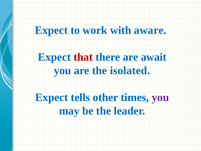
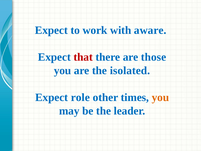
await: await -> those (154, 57)
tells: tells -> role (80, 97)
you colour: purple -> orange (160, 97)
